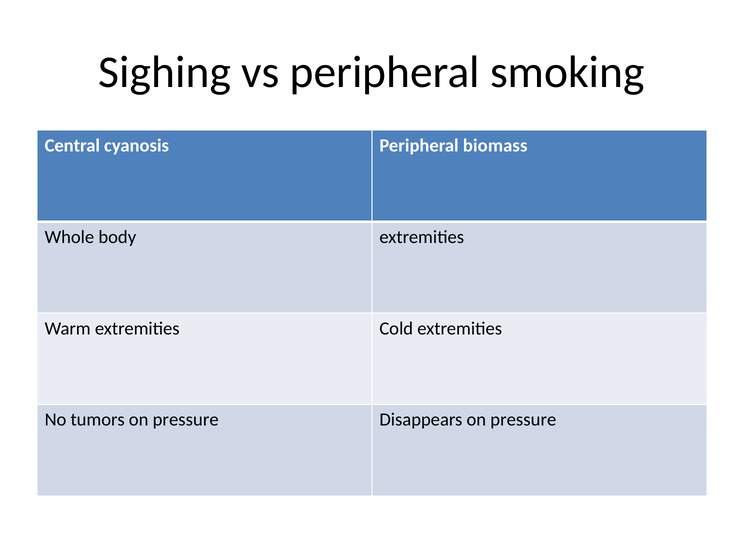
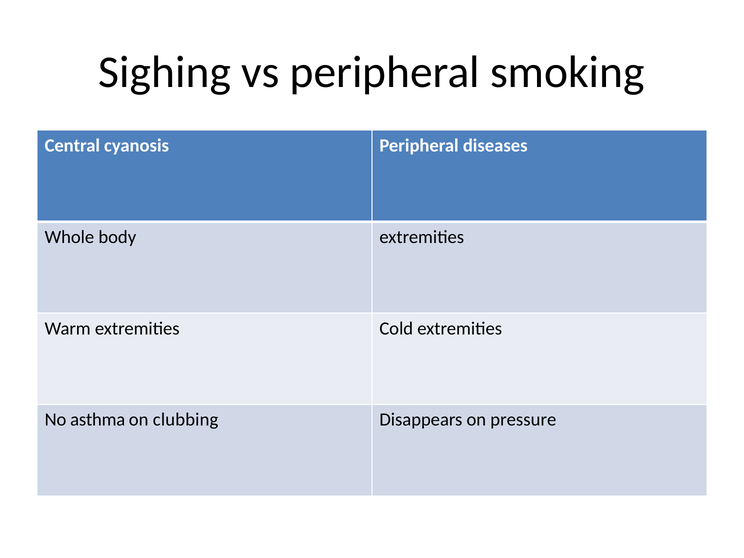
biomass: biomass -> diseases (495, 146)
tumors: tumors -> asthma (98, 420)
pressure: pressure -> clubbing (186, 420)
